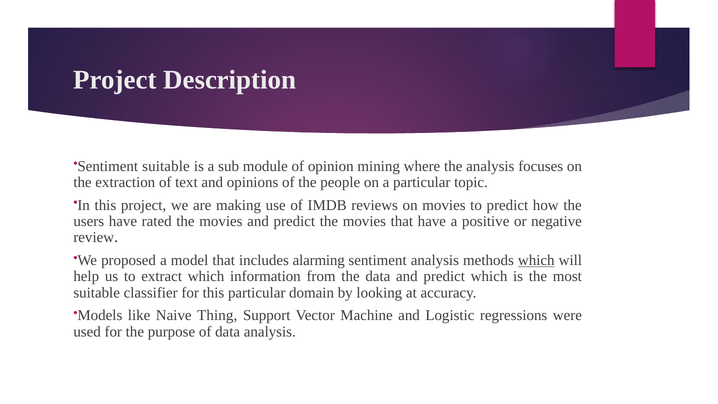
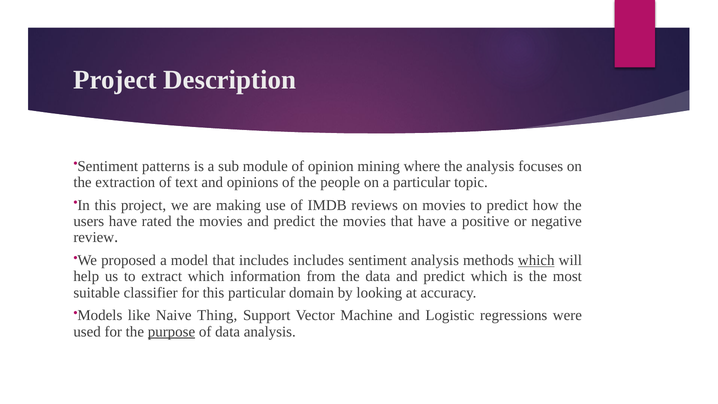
Sentiment suitable: suitable -> patterns (166, 166)
includes alarming: alarming -> includes (319, 260)
purpose underline: none -> present (171, 332)
